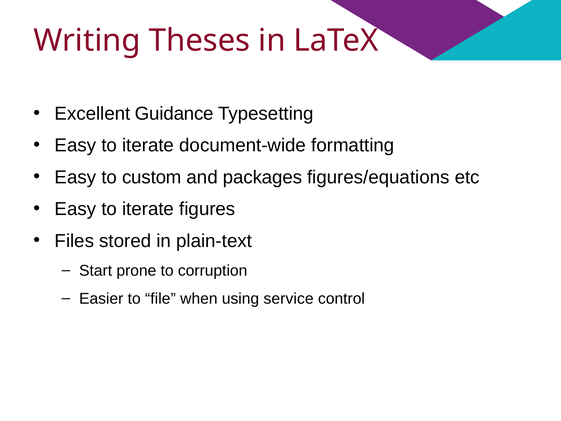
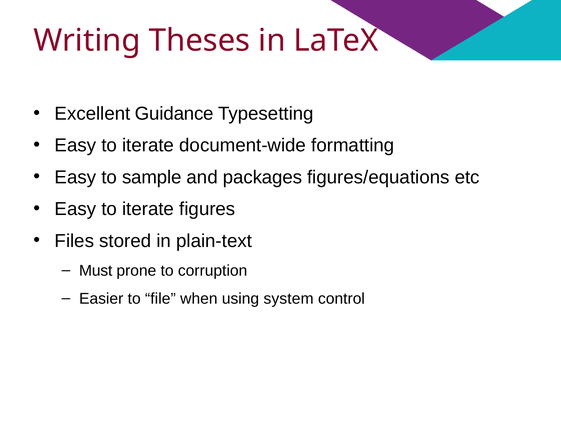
custom: custom -> sample (152, 177)
Start: Start -> Must (96, 270)
service: service -> system (289, 299)
